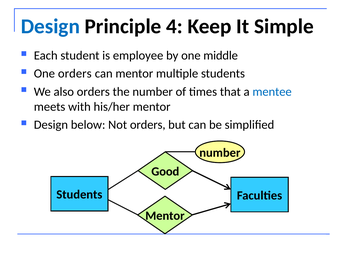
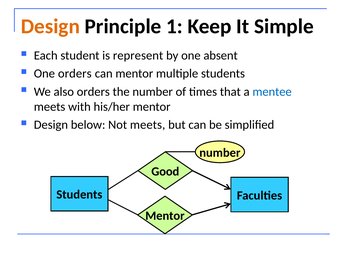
Design colour: blue -> orange (50, 26)
4: 4 -> 1 (174, 26)
employee: employee -> represent (138, 56)
middle: middle -> absent (221, 56)
Not orders: orders -> meets (148, 125)
